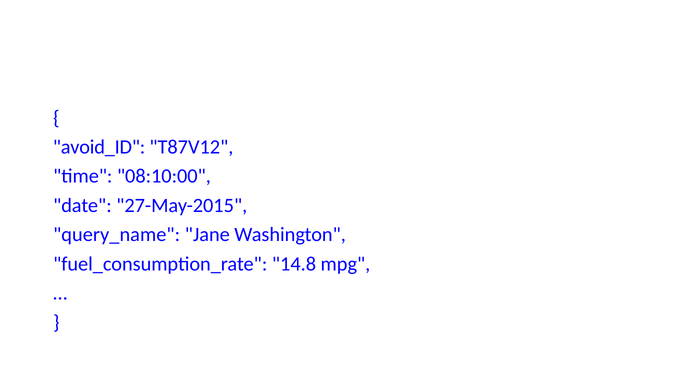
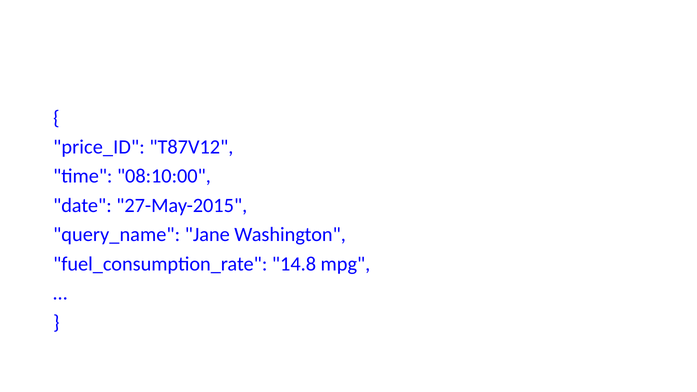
avoid_ID: avoid_ID -> price_ID (99, 147)
